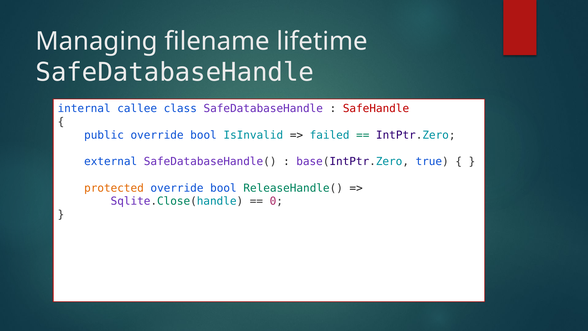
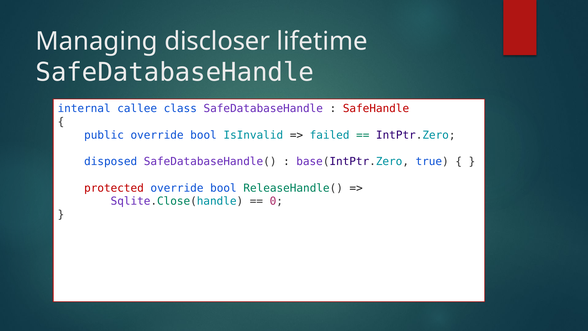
filename: filename -> discloser (217, 41)
external: external -> disposed (111, 162)
protected colour: orange -> red (114, 188)
